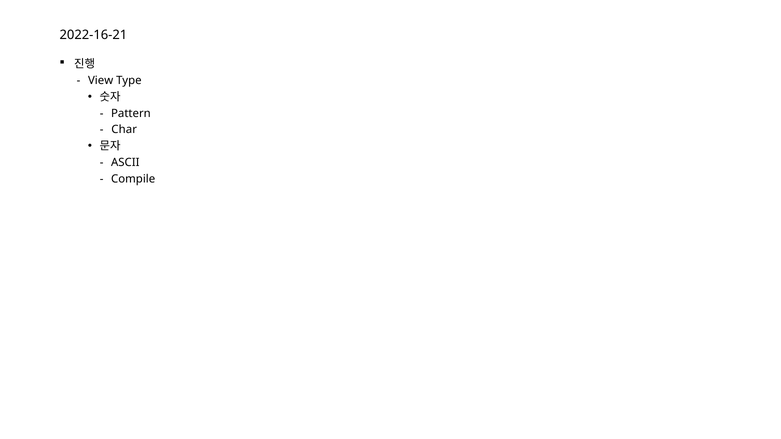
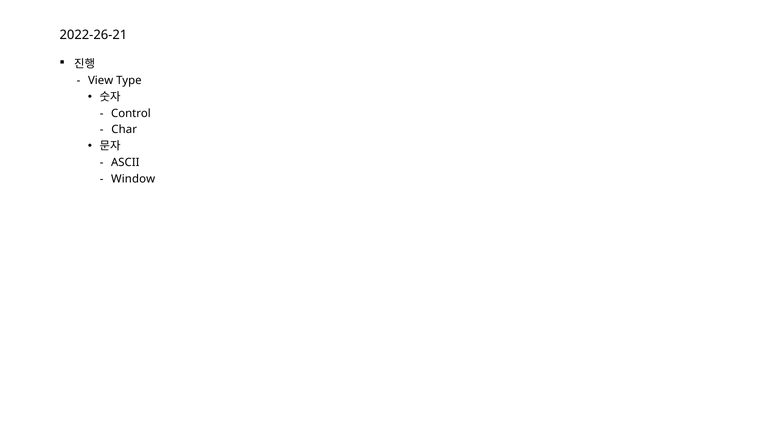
2022-16-21: 2022-16-21 -> 2022-26-21 (93, 35)
Pattern: Pattern -> Control (131, 113)
Compile: Compile -> Window (133, 179)
